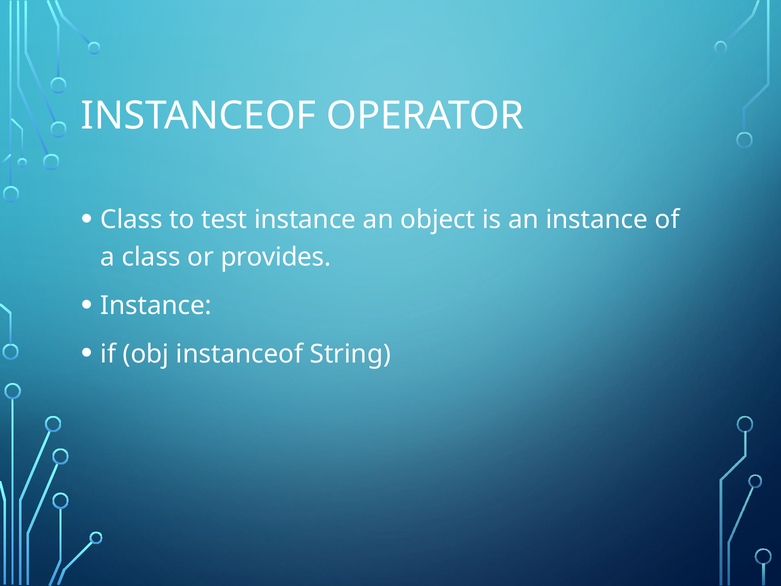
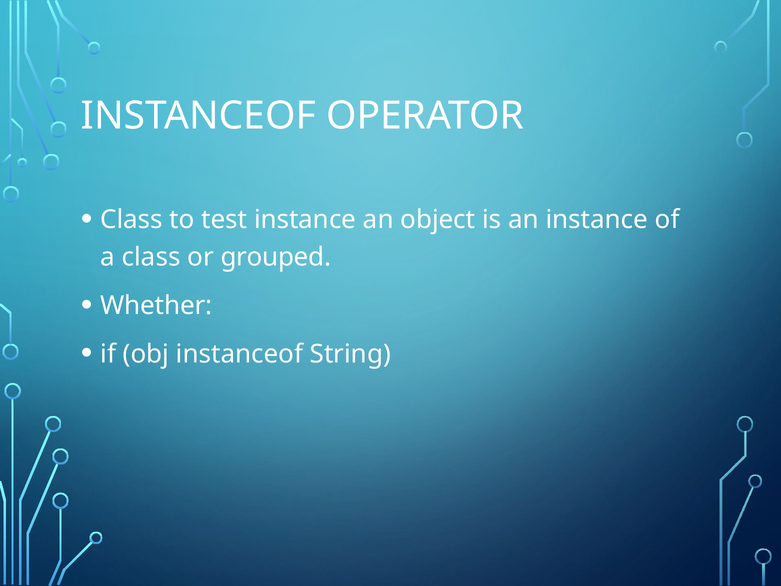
provides: provides -> grouped (276, 257)
Instance: Instance -> Whether (156, 306)
